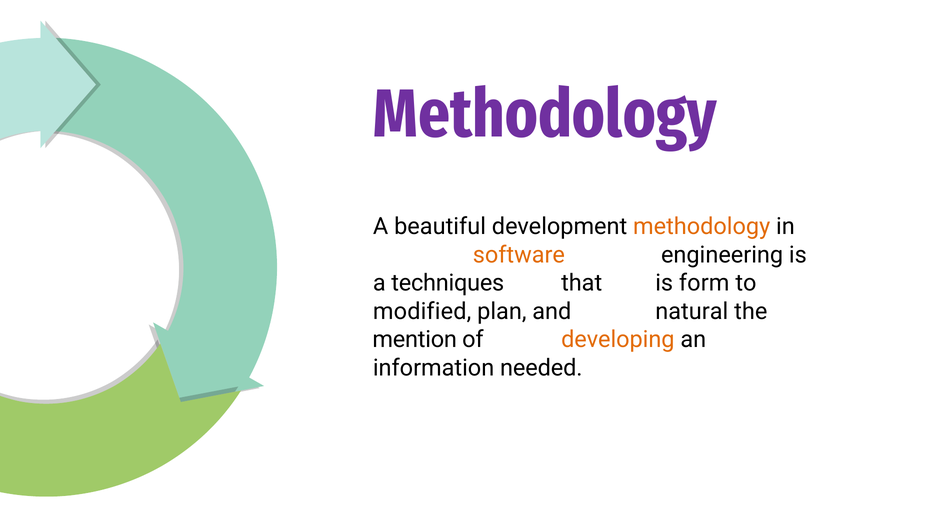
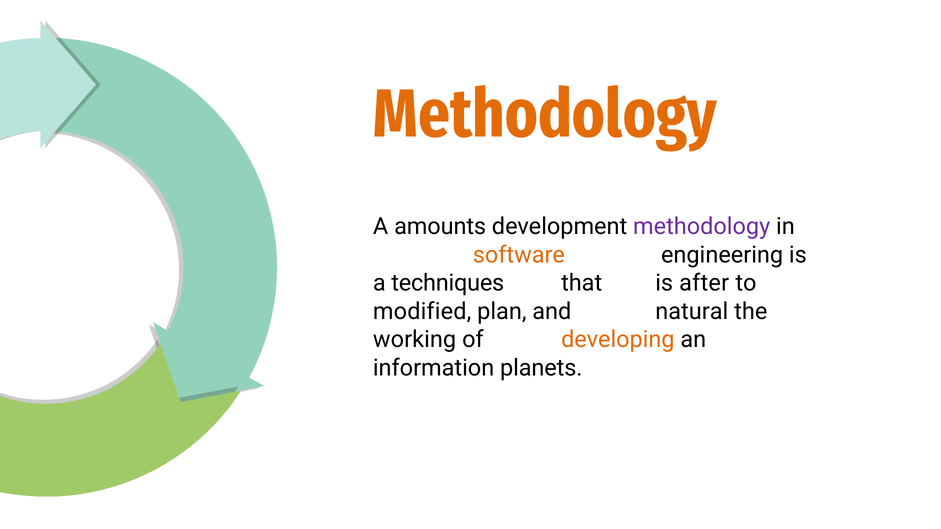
Methodology colour: purple -> orange (545, 115)
beautiful: beautiful -> amounts (440, 227)
methodology colour: orange -> purple (702, 227)
form: form -> after (704, 283)
mention: mention -> working (415, 340)
needed: needed -> planets (541, 368)
